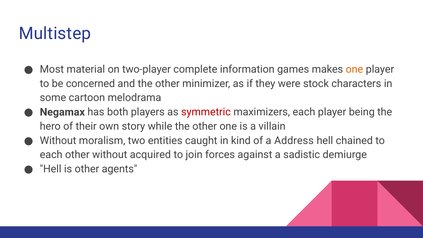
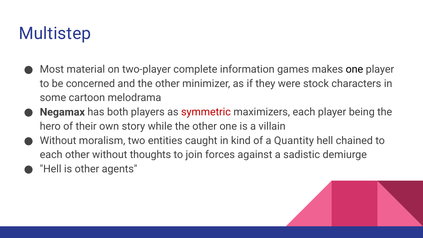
one colour: orange -> black (354, 69)
Address: Address -> Quantity (294, 141)
acquired: acquired -> thoughts (150, 155)
